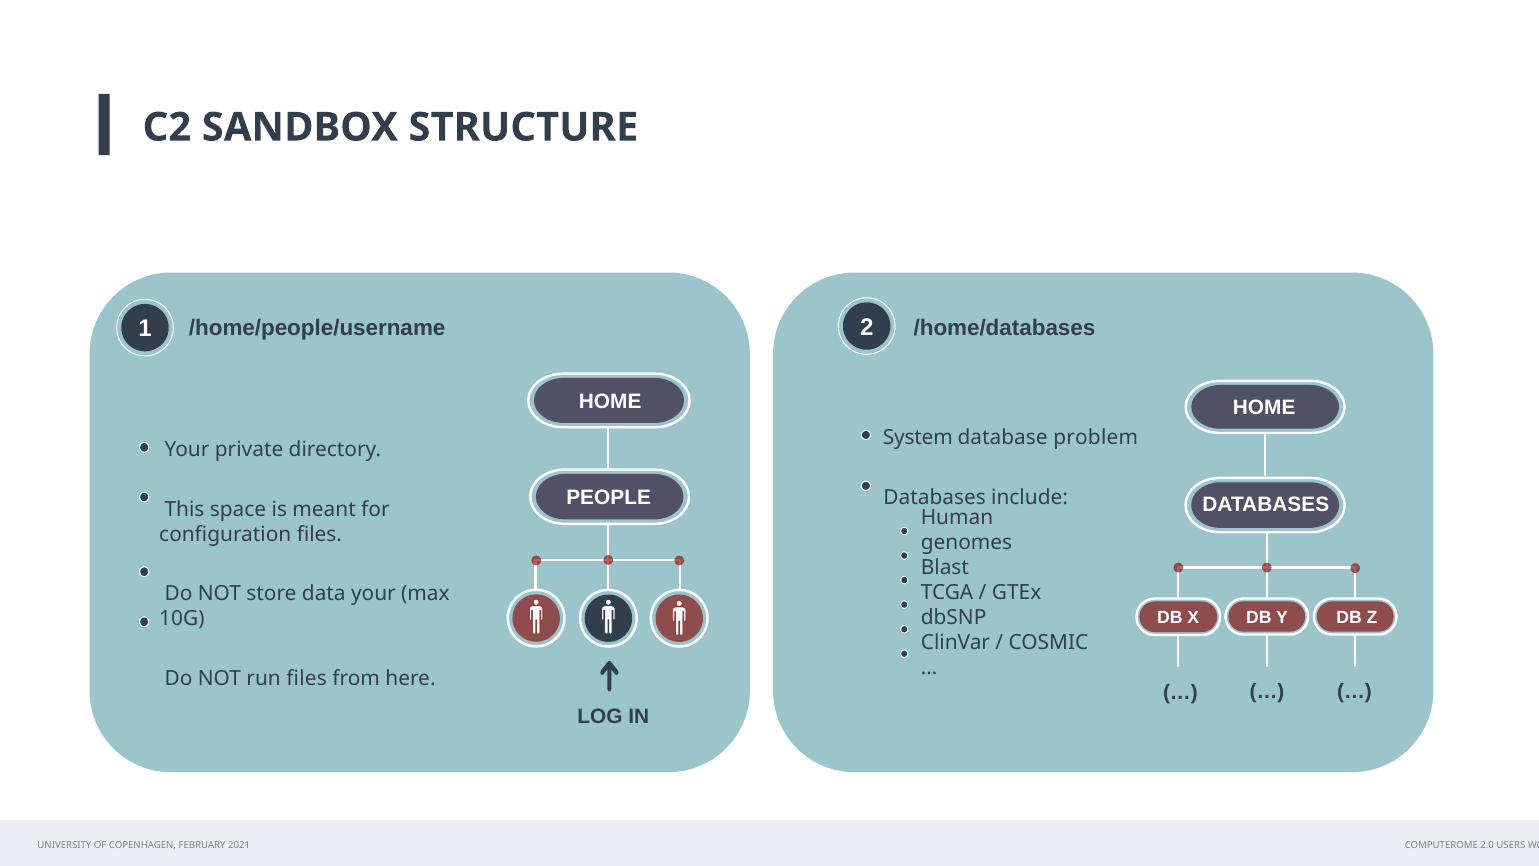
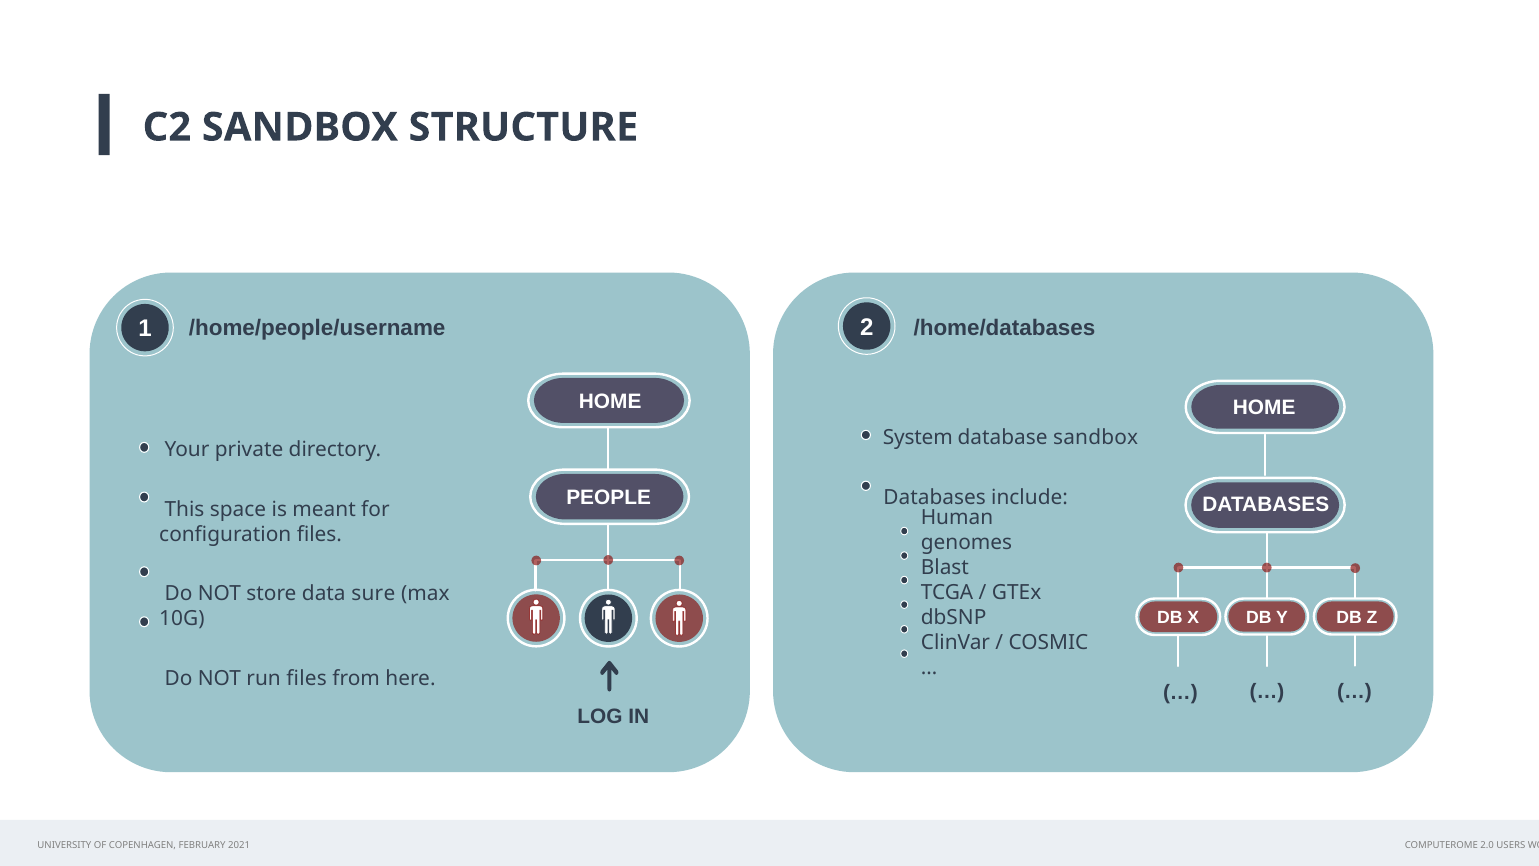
database problem: problem -> sandbox (1096, 438)
data your: your -> sure (373, 594)
